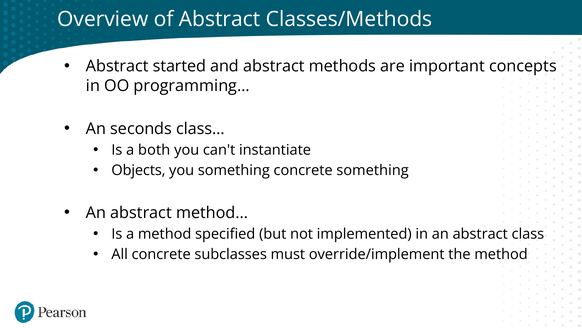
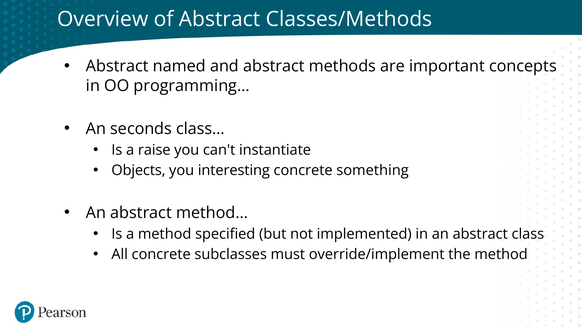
started: started -> named (179, 66)
both: both -> raise (154, 150)
you something: something -> interesting (234, 170)
